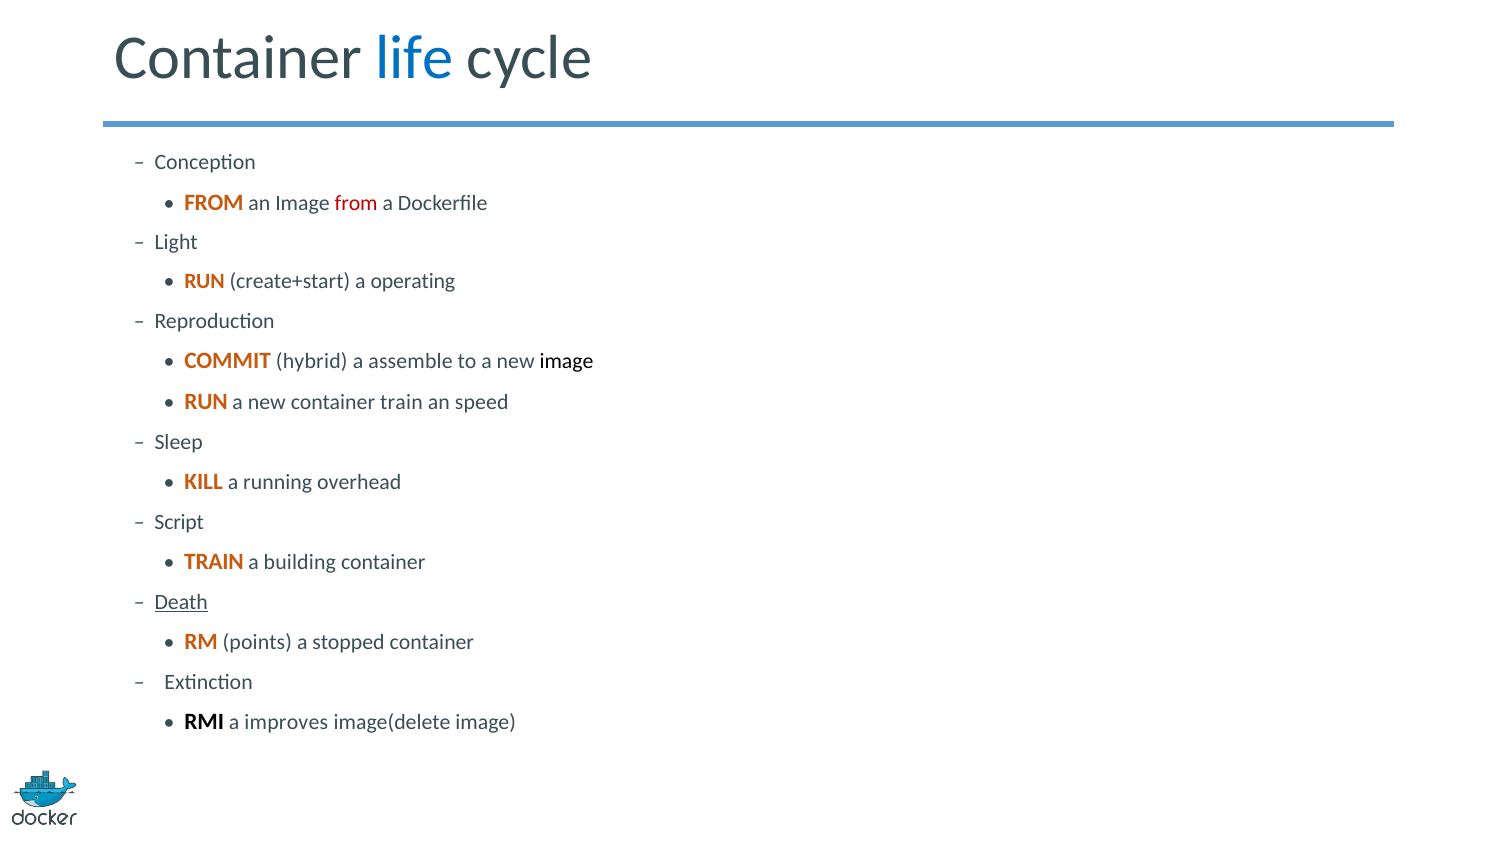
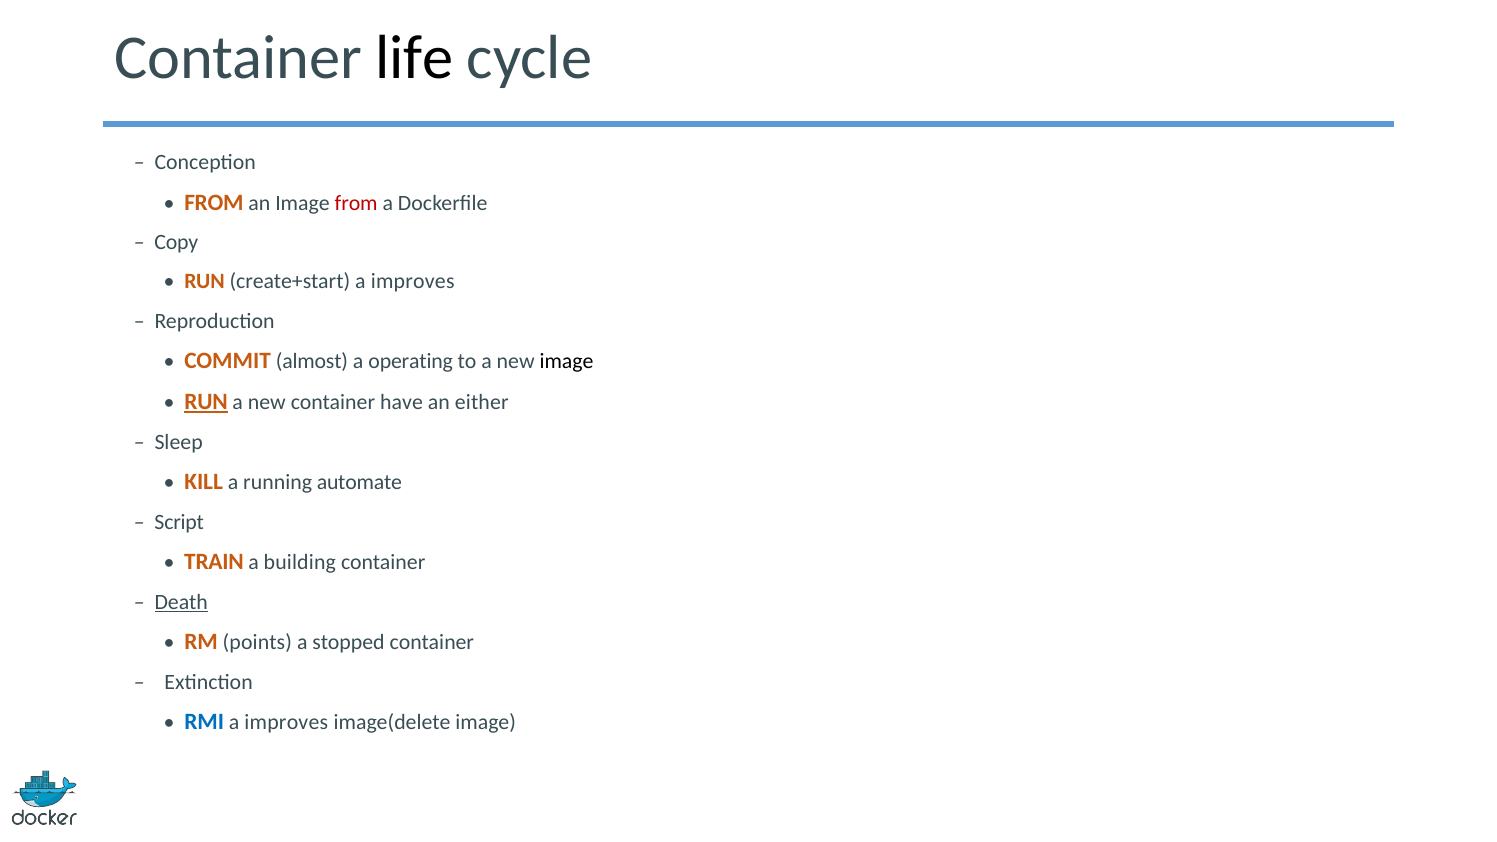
life colour: blue -> black (414, 58)
Light: Light -> Copy (176, 242)
create+start a operating: operating -> improves (413, 282)
hybrid: hybrid -> almost (312, 361)
assemble: assemble -> operating (411, 361)
RUN underline: none -> present (206, 402)
container train: train -> have (402, 402)
speed: speed -> either (482, 402)
overhead: overhead -> automate (359, 482)
RMI colour: black -> blue (204, 722)
